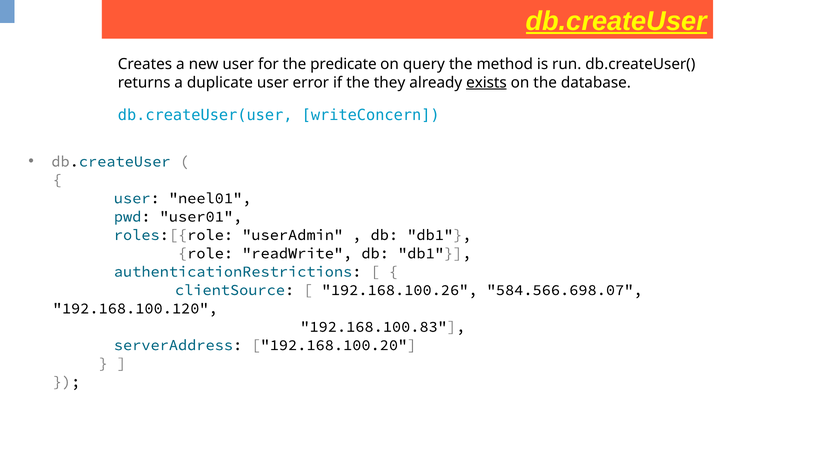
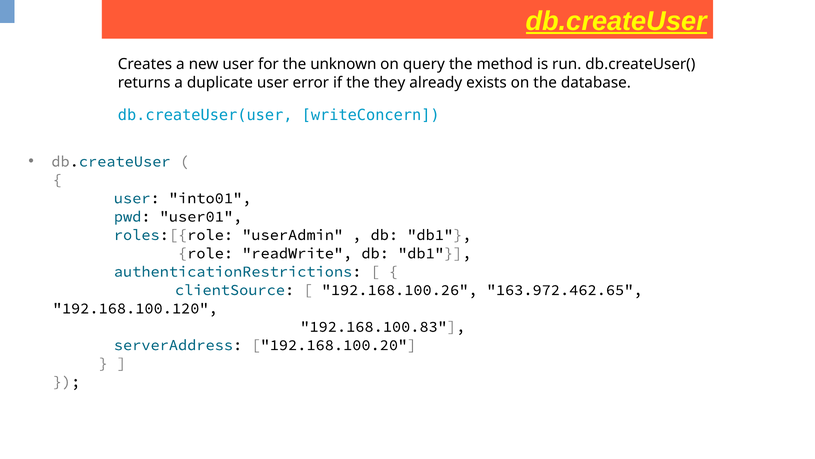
predicate: predicate -> unknown (343, 64)
exists underline: present -> none (486, 83)
neel01: neel01 -> into01 (210, 198)
584.566.698.07: 584.566.698.07 -> 163.972.462.65 (565, 290)
